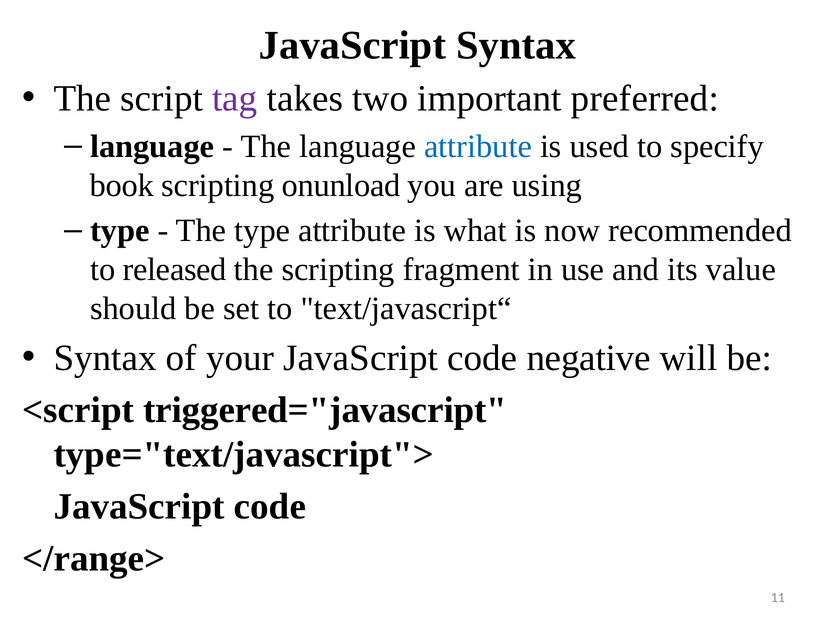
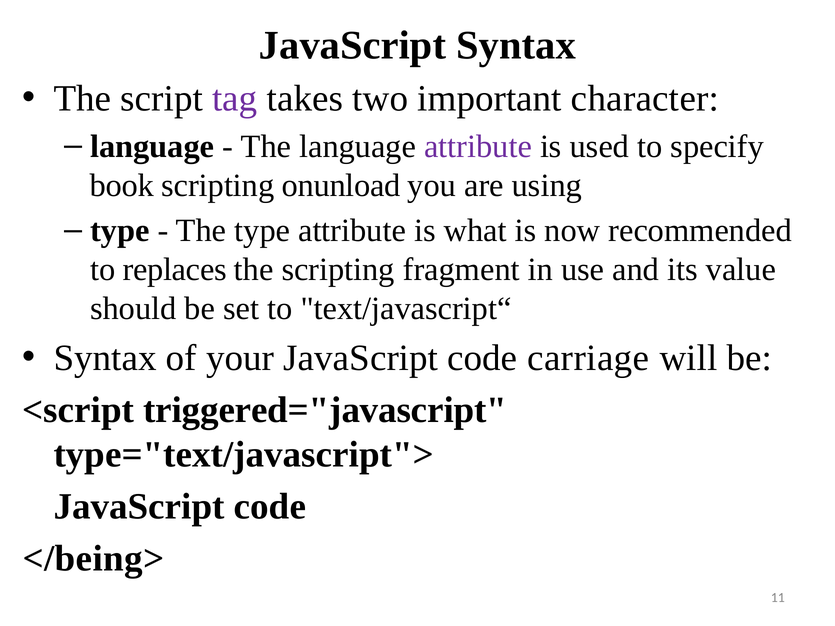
preferred: preferred -> character (645, 99)
attribute colour: blue -> purple (478, 147)
released: released -> replaces (175, 270)
negative: negative -> carriage (588, 358)
</range>: </range> -> </being> (94, 559)
